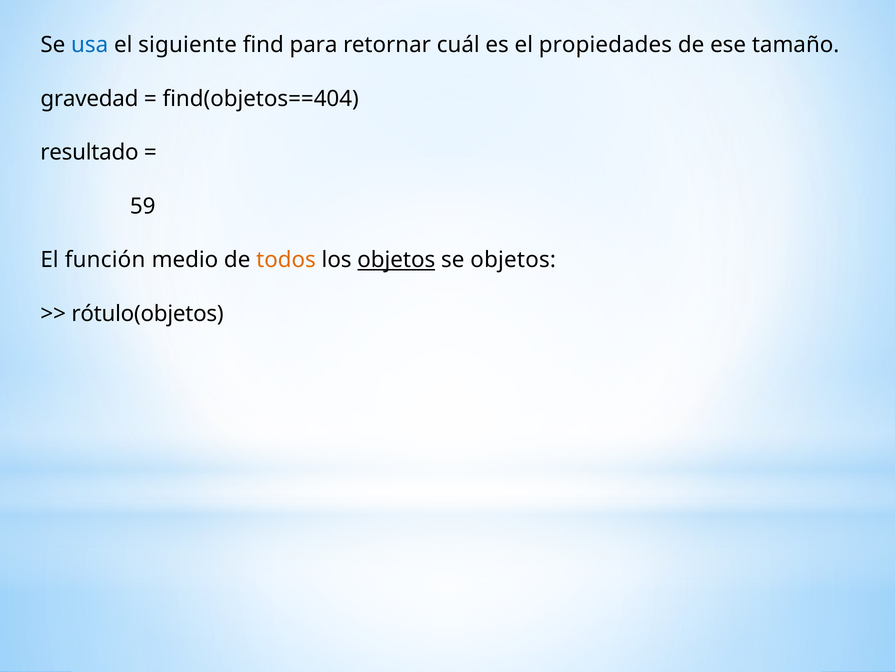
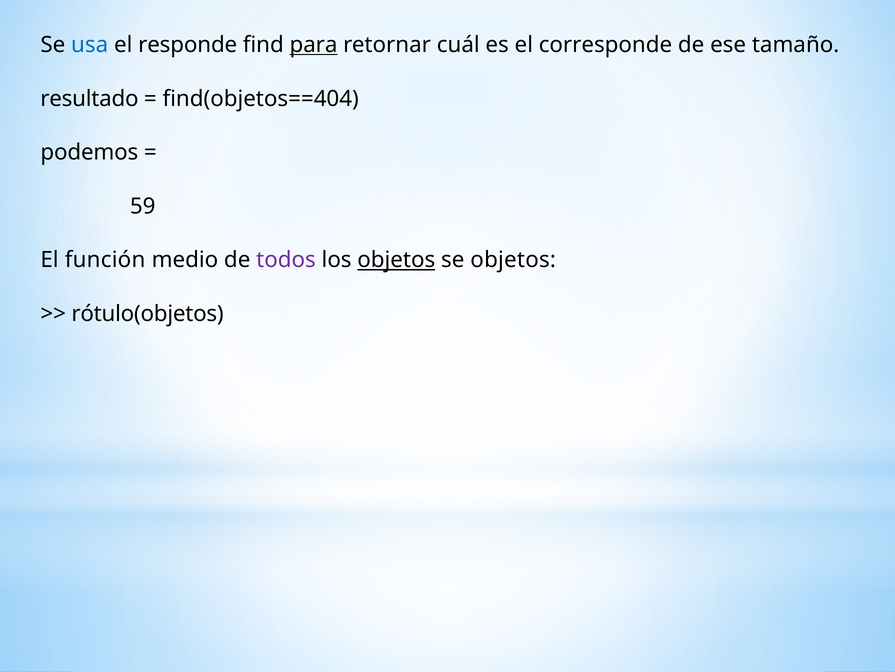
siguiente: siguiente -> responde (188, 45)
para underline: none -> present (314, 45)
propiedades: propiedades -> corresponde (605, 45)
gravedad: gravedad -> resultado (89, 99)
resultado: resultado -> podemos (89, 152)
todos colour: orange -> purple (286, 260)
